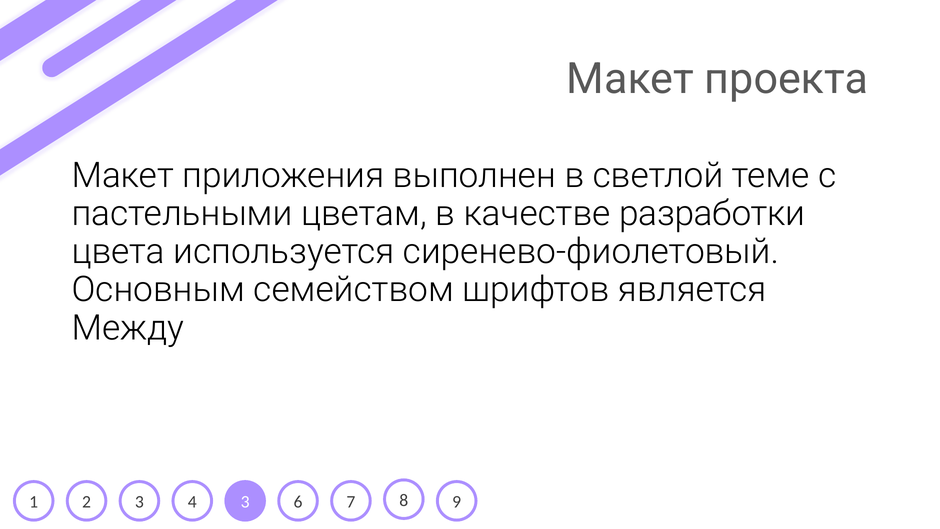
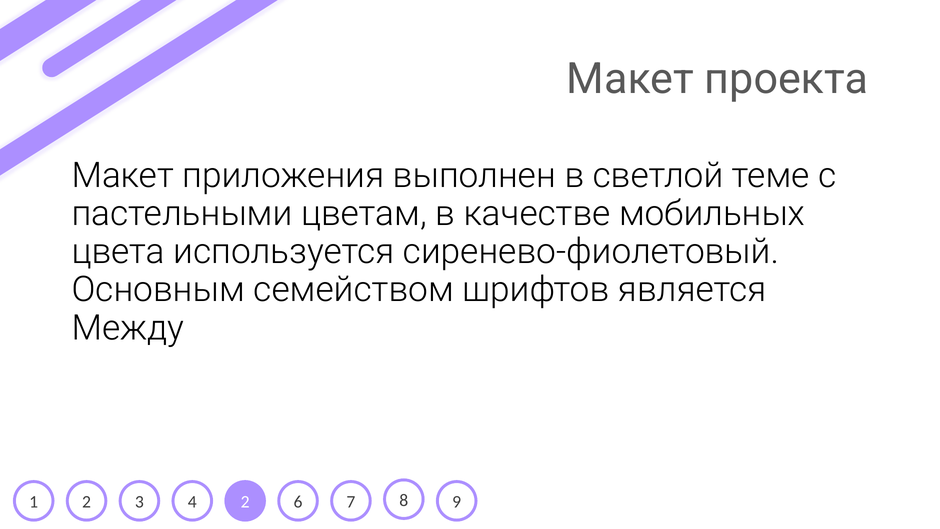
разработки: разработки -> мобильных (712, 214)
4 3: 3 -> 2 (245, 502)
